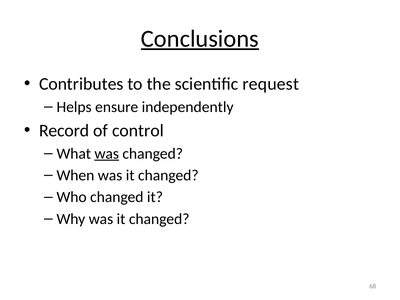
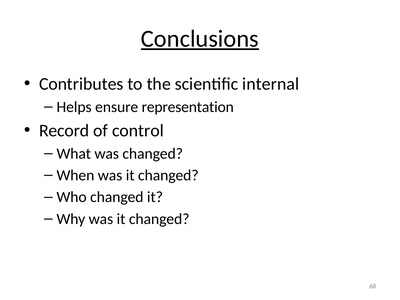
request: request -> internal (271, 84)
independently: independently -> representation (188, 107)
was underline: present -> none (107, 154)
